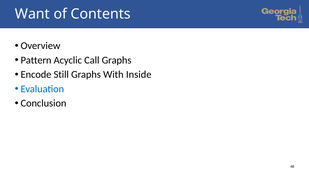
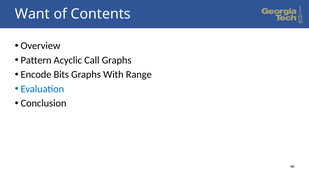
Still: Still -> Bits (61, 74)
Inside: Inside -> Range (139, 74)
